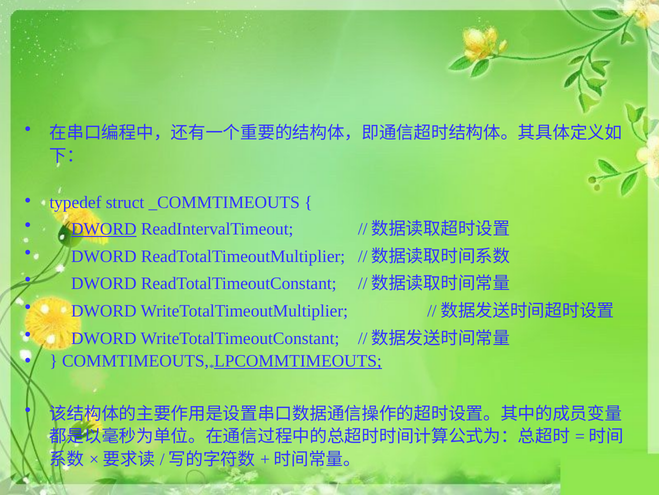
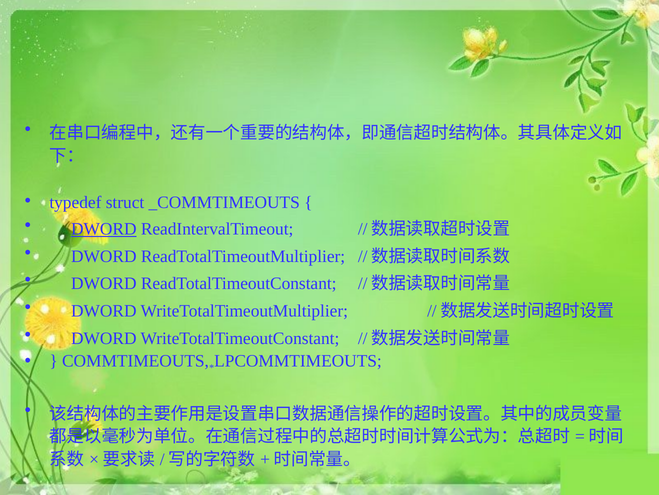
LPCOMMTIMEOUTS underline: present -> none (298, 360)
